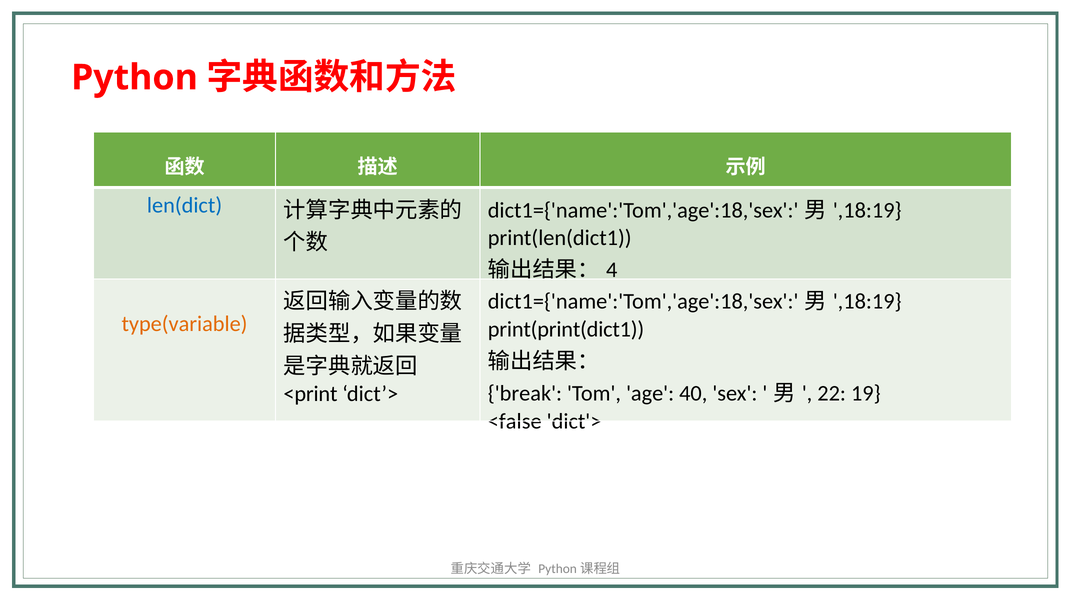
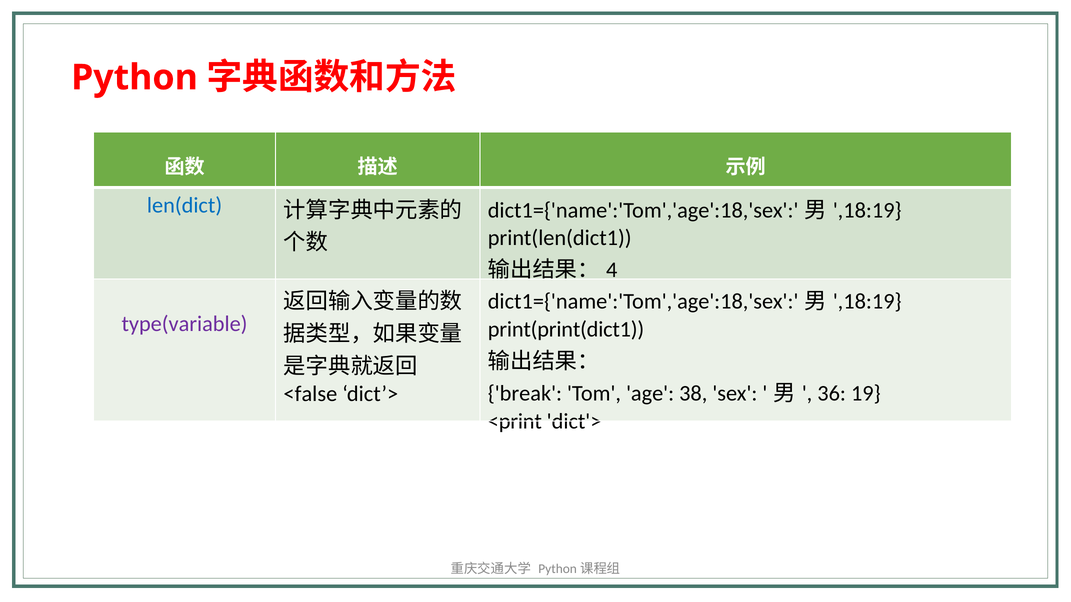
type(variable colour: orange -> purple (184, 324)
40: 40 -> 38 (693, 394)
22: 22 -> 36 (832, 394)
<print: <print -> <false (310, 394)
<false: <false -> <print (515, 422)
